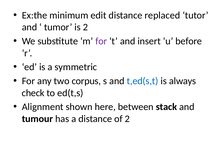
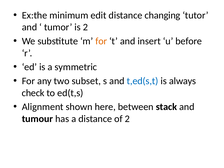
replaced: replaced -> changing (162, 15)
for colour: purple -> orange (101, 41)
corpus: corpus -> subset (86, 81)
